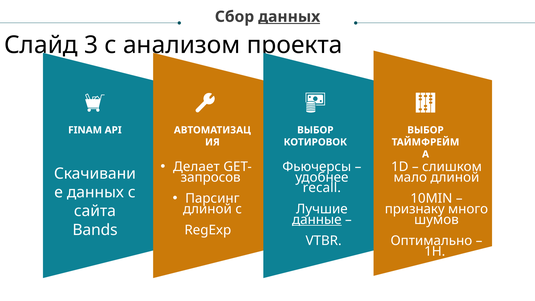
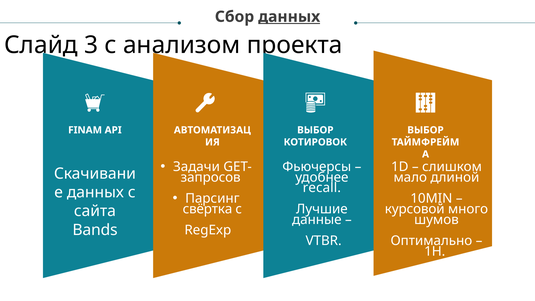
Делает: Делает -> Задачи (196, 167)
длиной: длиной -> свёртка (207, 209)
признаку: признаку -> курсовой (415, 209)
данные underline: present -> none (317, 220)
